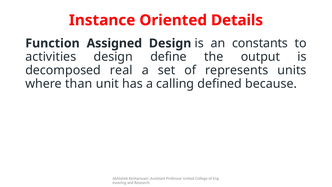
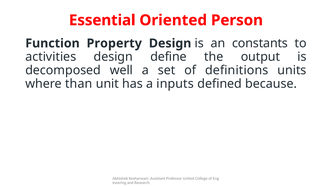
Instance: Instance -> Essential (102, 20)
Details: Details -> Person (237, 20)
Assigned: Assigned -> Property (114, 43)
real: real -> well (121, 70)
represents: represents -> definitions (237, 70)
calling: calling -> inputs (175, 84)
